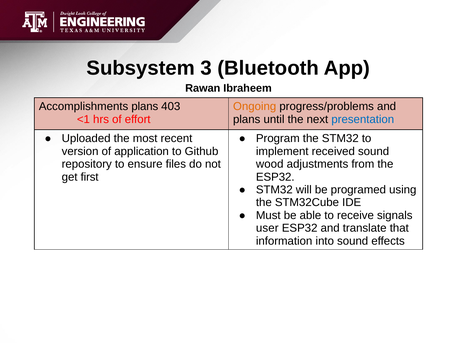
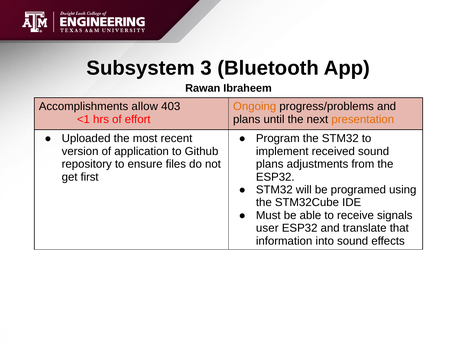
Accomplishments plans: plans -> allow (145, 106)
presentation colour: blue -> orange (363, 119)
wood: wood -> plans (270, 164)
